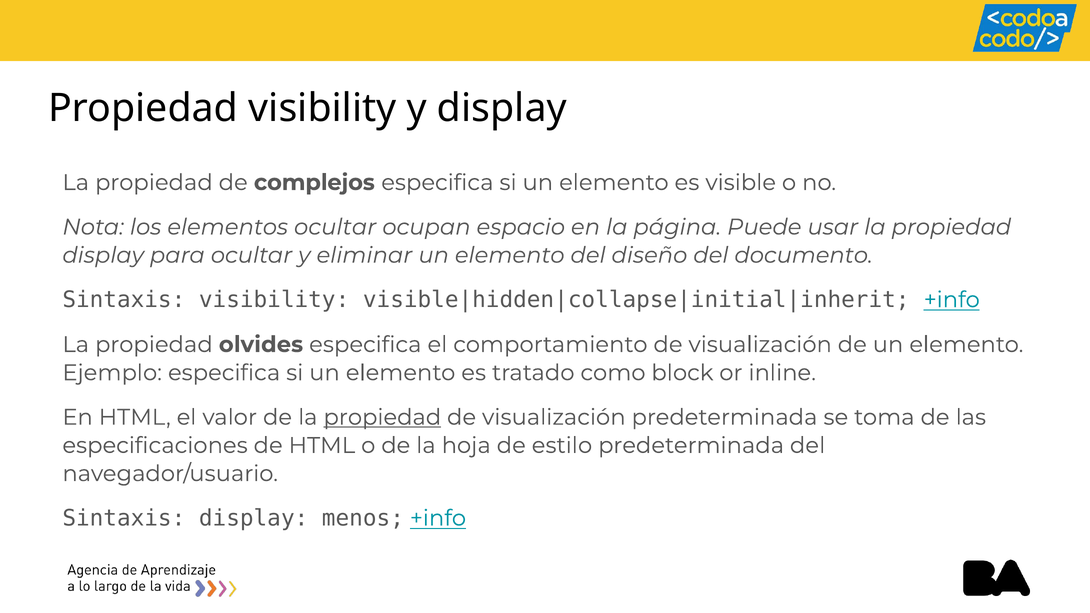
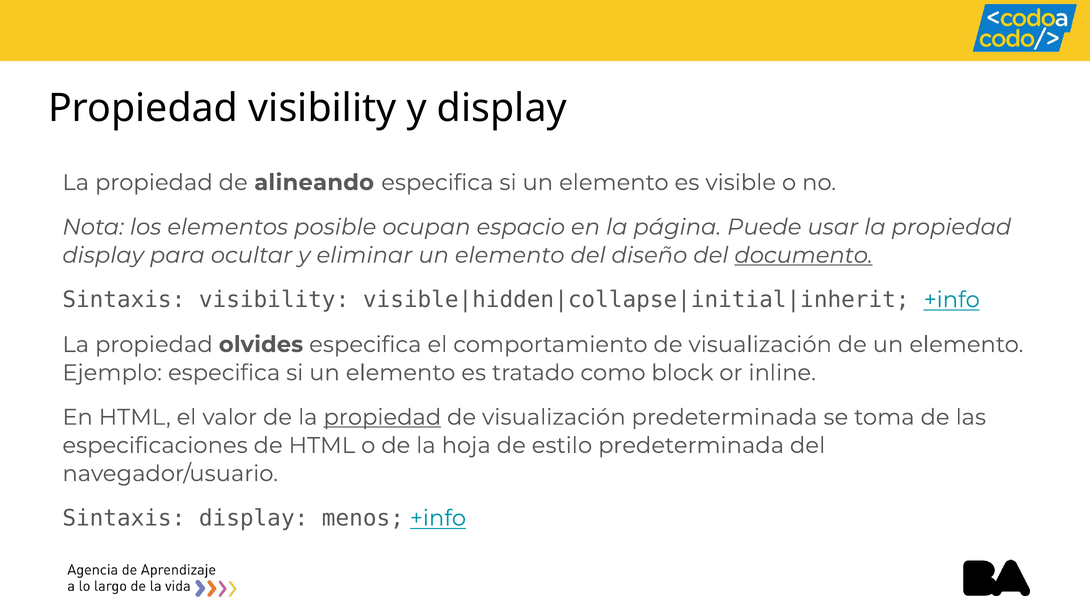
complejos: complejos -> alineando (314, 183)
elementos ocultar: ocultar -> posible (335, 227)
documento underline: none -> present (804, 255)
